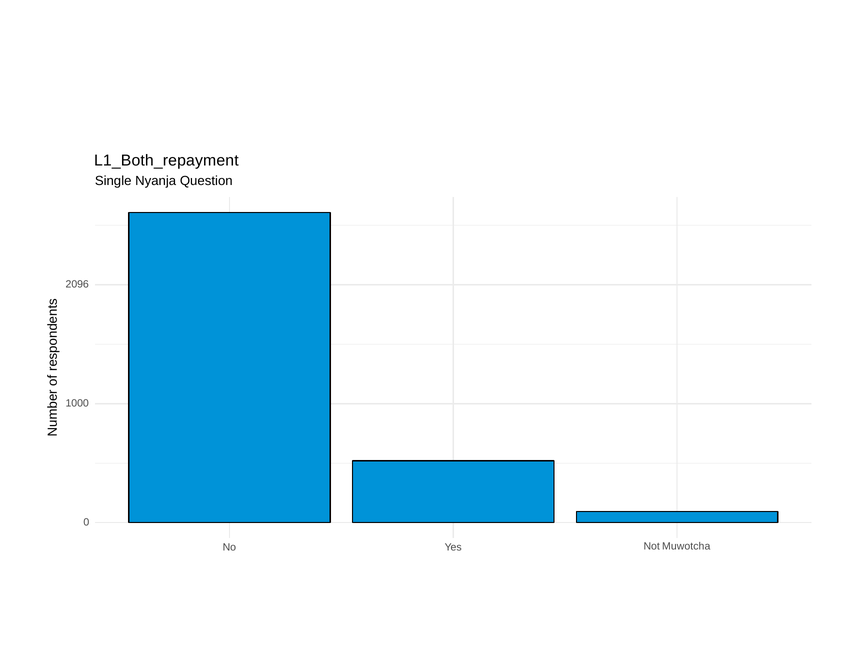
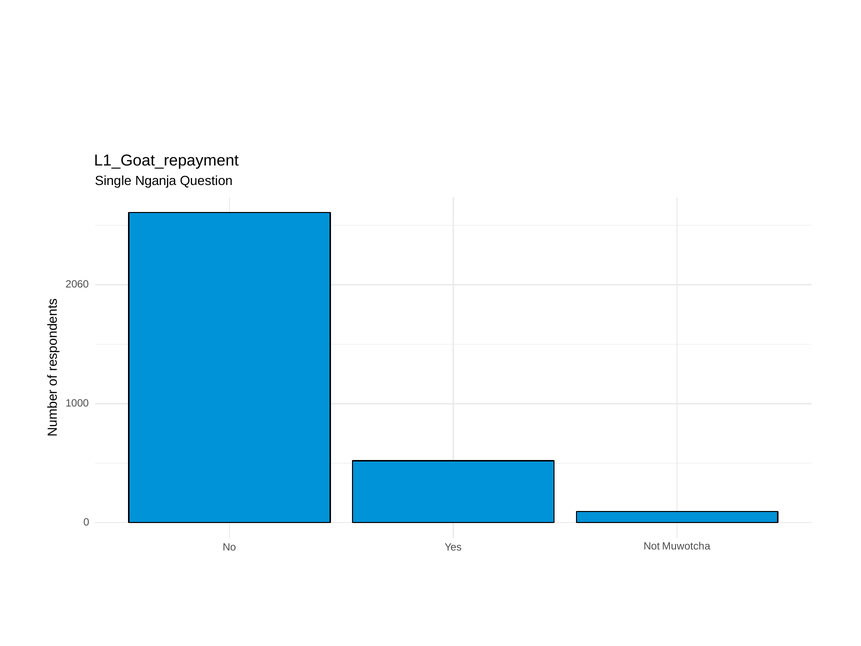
L1_Both_repayment: L1_Both_repayment -> L1_Goat_repayment (166, 161)
Nyanja: Nyanja -> Nganja (156, 181)
2096: 2096 -> 2060 (77, 284)
